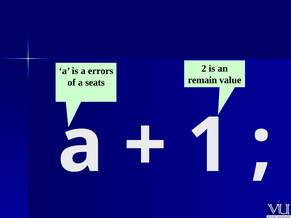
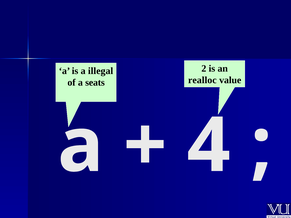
errors: errors -> illegal (101, 71)
remain: remain -> realloc (202, 80)
1: 1 -> 4 (209, 146)
